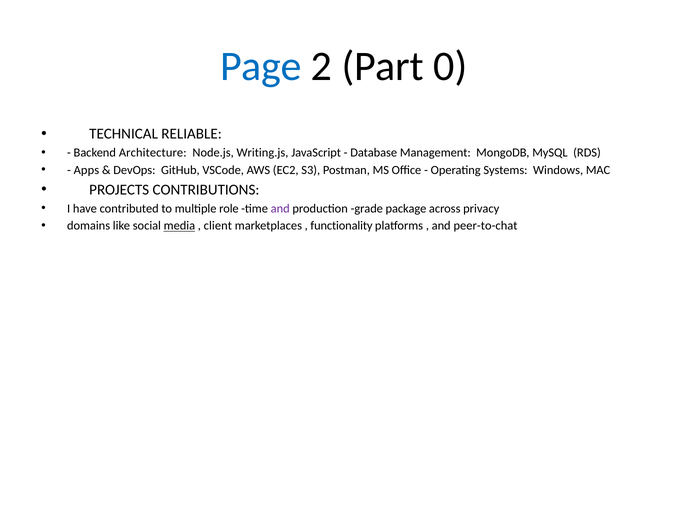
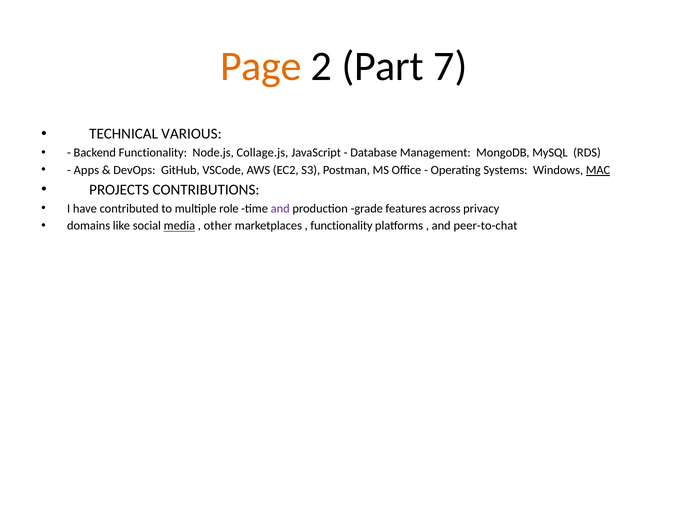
Page colour: blue -> orange (261, 67)
0: 0 -> 7 (450, 67)
RELIABLE: RELIABLE -> VARIOUS (192, 134)
Backend Architecture: Architecture -> Functionality (153, 153)
Writing.js: Writing.js -> Collage.js (262, 153)
MAC underline: none -> present (598, 170)
package: package -> features (406, 209)
client: client -> other (218, 226)
